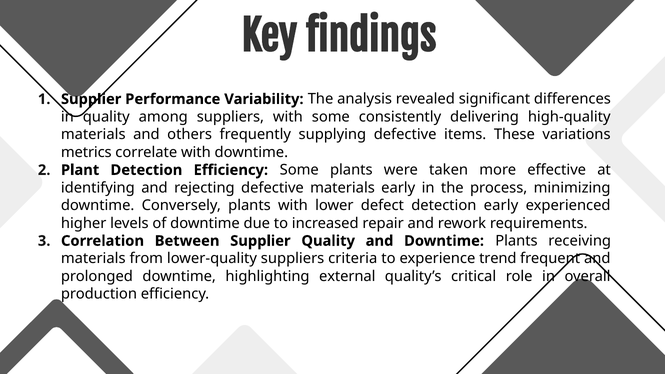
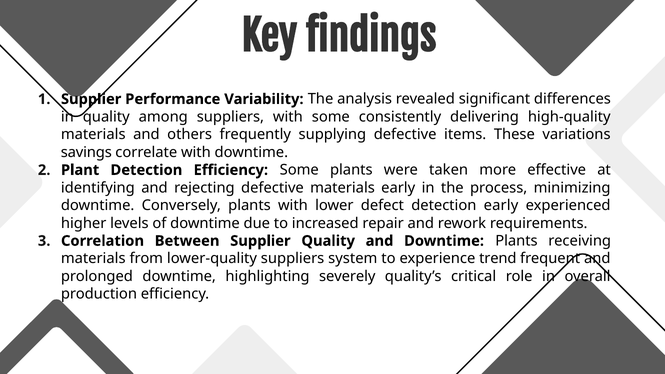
metrics: metrics -> savings (86, 152)
criteria: criteria -> system (353, 259)
external: external -> severely (347, 276)
